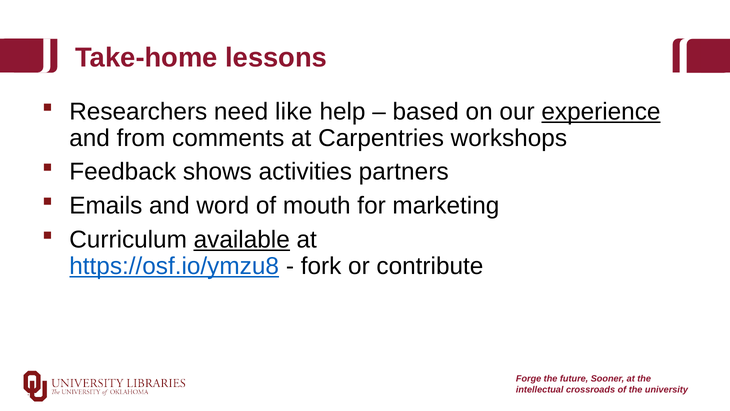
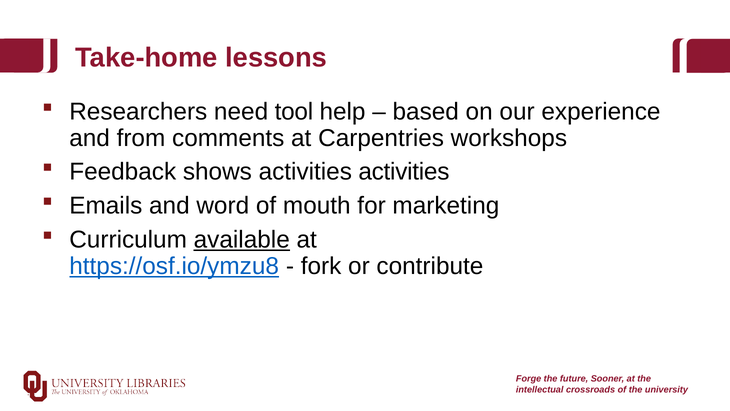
like: like -> tool (294, 112)
experience underline: present -> none (601, 112)
activities partners: partners -> activities (404, 172)
